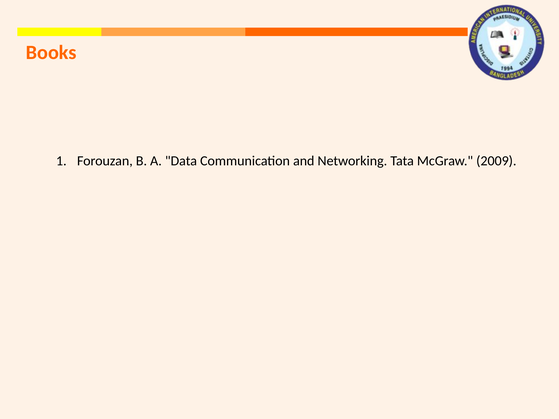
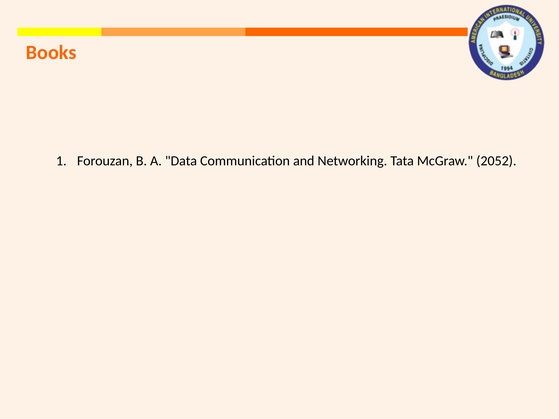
2009: 2009 -> 2052 (496, 161)
